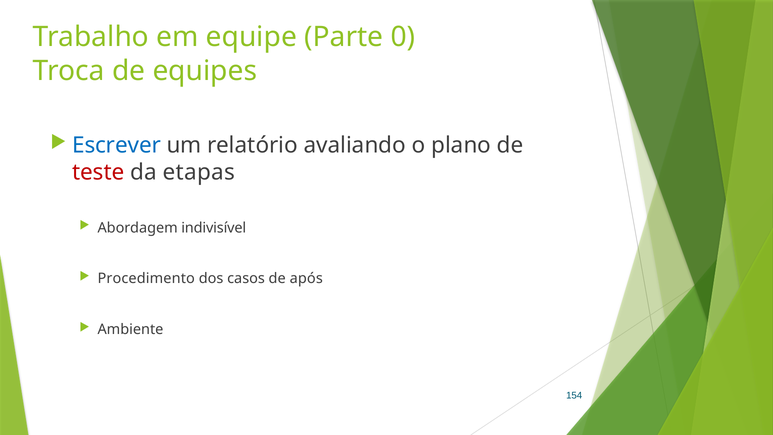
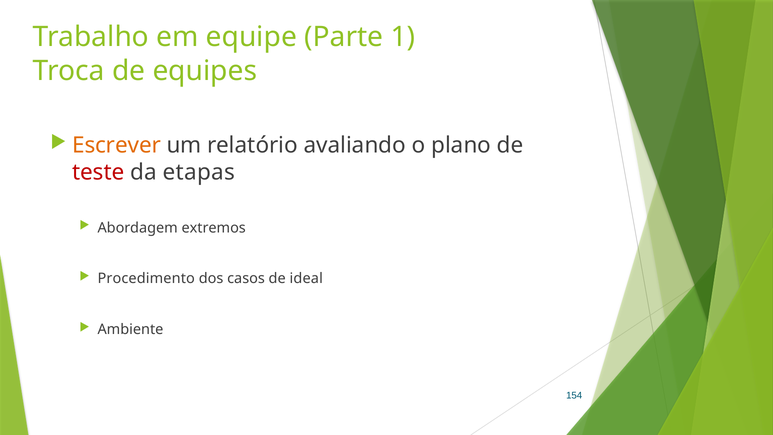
0: 0 -> 1 (403, 37)
Escrever colour: blue -> orange (117, 145)
indivisível: indivisível -> extremos (214, 228)
após: após -> ideal (306, 279)
